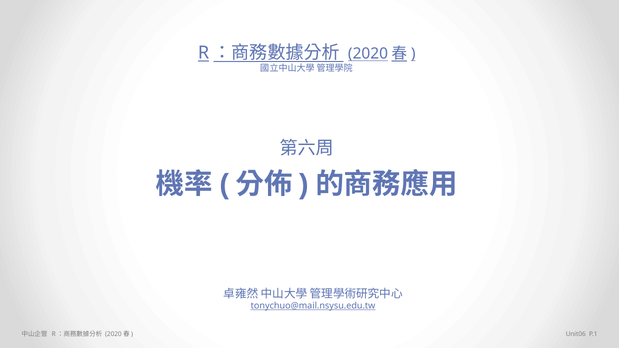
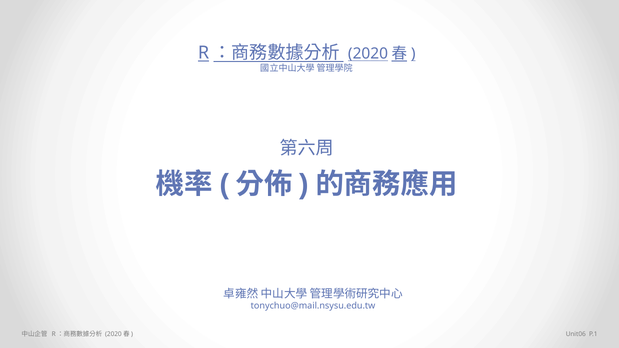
tonychuo@mail.nsysu.edu.tw underline: present -> none (313, 306)
